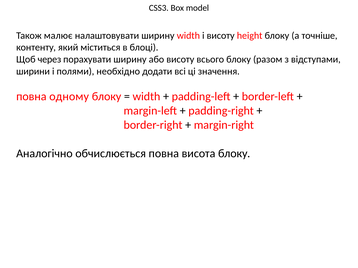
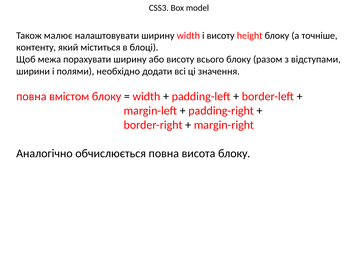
через: через -> межа (49, 59)
одному: одному -> вмістом (69, 97)
